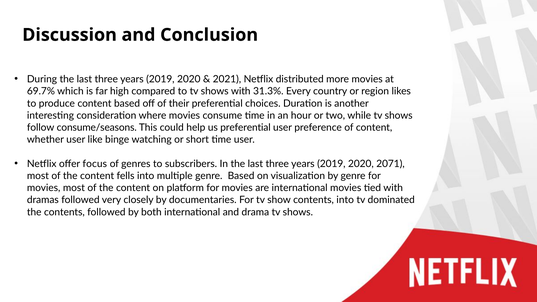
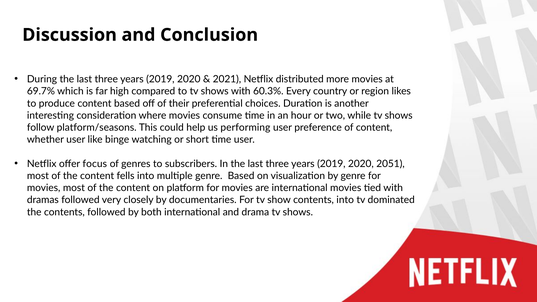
31.3%: 31.3% -> 60.3% (268, 91)
consume/seasons: consume/seasons -> platform/seasons (97, 128)
us preferential: preferential -> performing (245, 128)
2071: 2071 -> 2051 (390, 164)
